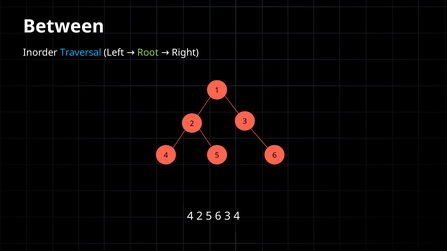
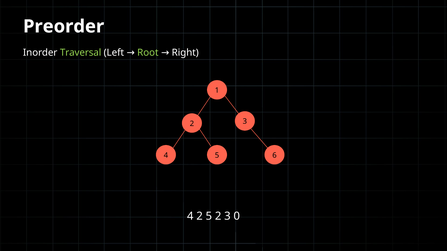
Between: Between -> Preorder (64, 26)
Traversal colour: light blue -> light green (81, 53)
2 5 6: 6 -> 2 (218, 216)
4: 4 -> 0 (237, 216)
